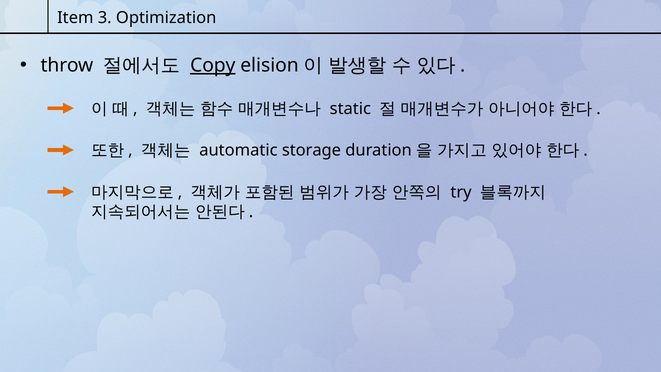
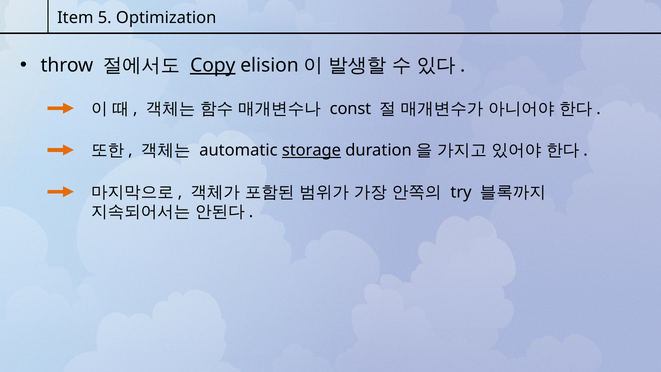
3: 3 -> 5 (105, 18)
static: static -> const (350, 109)
storage underline: none -> present (311, 150)
